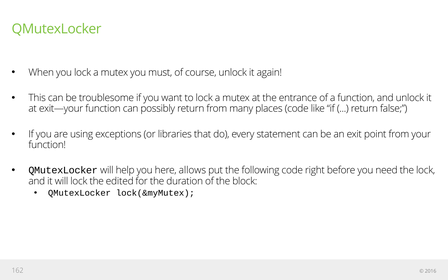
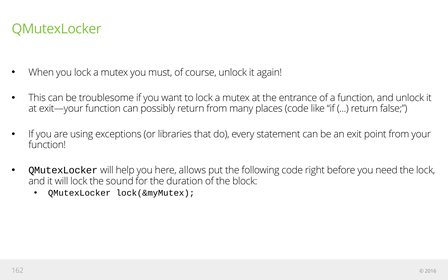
edited: edited -> sound (120, 181)
